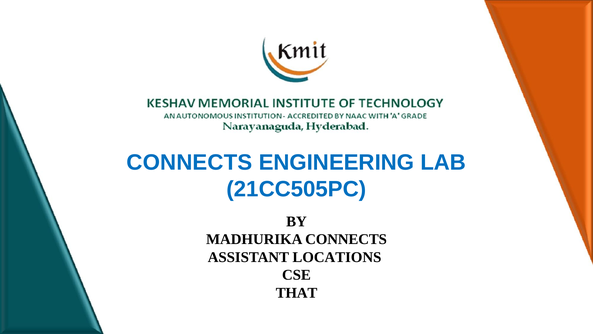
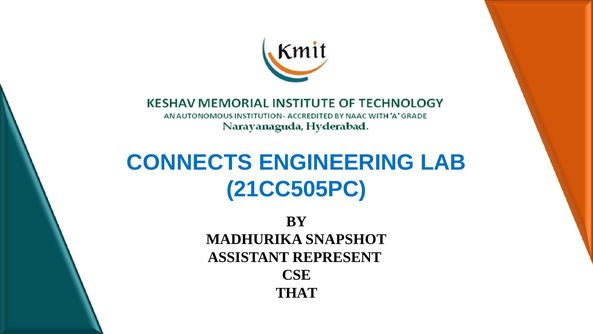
MADHURIKA CONNECTS: CONNECTS -> SNAPSHOT (346, 239)
LOCATIONS: LOCATIONS -> REPRESENT (337, 257)
